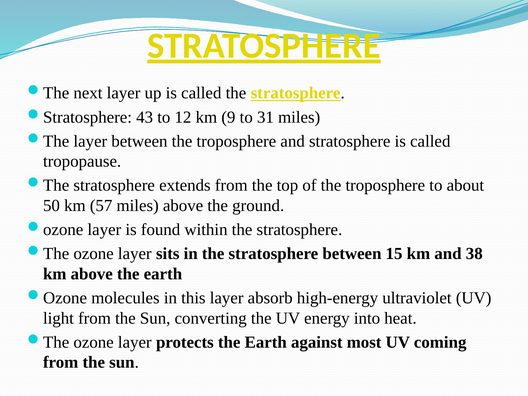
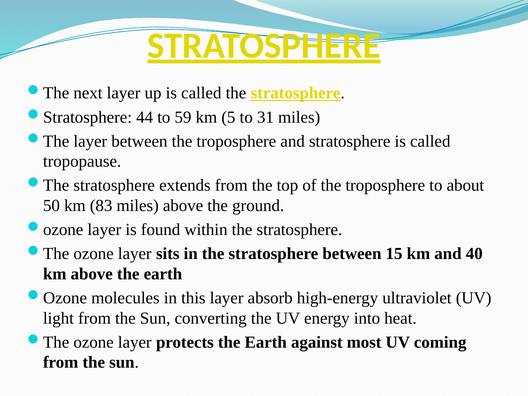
43: 43 -> 44 (145, 117)
12: 12 -> 59 (183, 117)
9: 9 -> 5 (228, 117)
57: 57 -> 83 (101, 206)
38: 38 -> 40 (474, 254)
